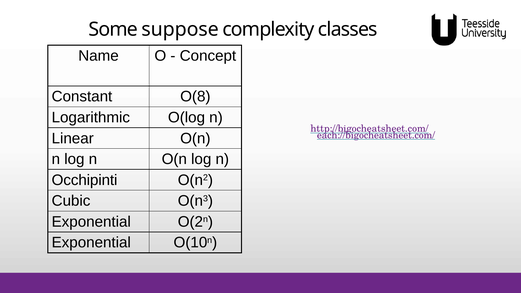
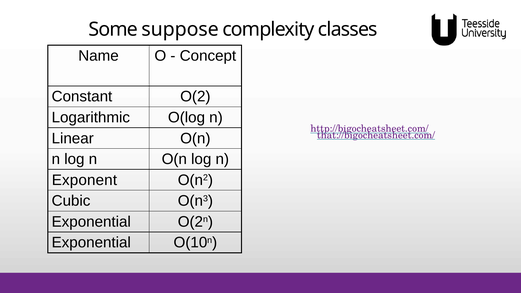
O(8: O(8 -> O(2 (195, 97)
each://bigocheatsheet.com/: each://bigocheatsheet.com/ -> that://bigocheatsheet.com/ (376, 135)
Occhipinti: Occhipinti -> Exponent (84, 180)
